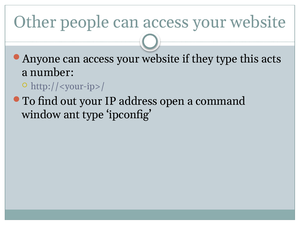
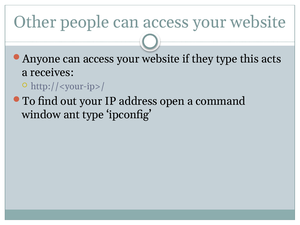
number: number -> receives (52, 73)
